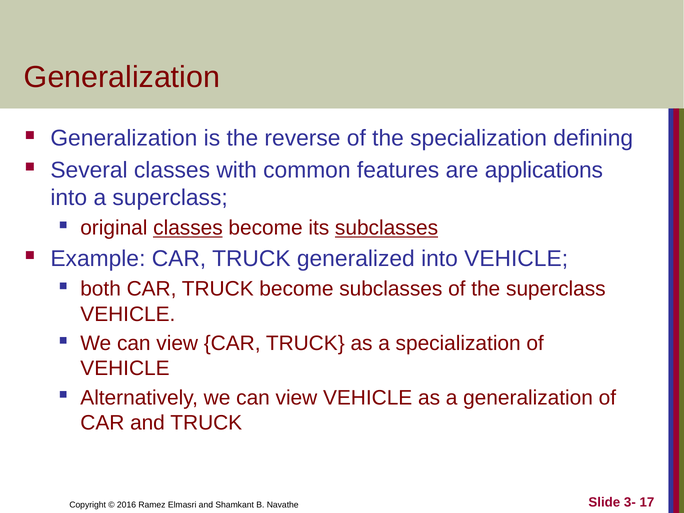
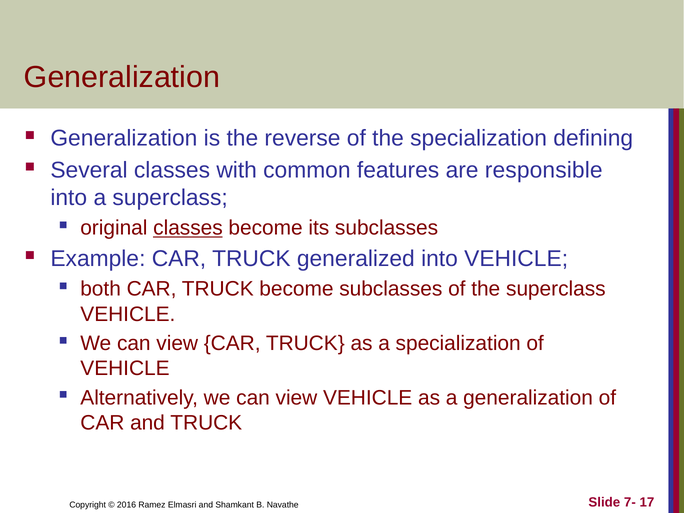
applications: applications -> responsible (544, 170)
subclasses underline: present -> none (387, 228)
3-: 3- -> 7- (630, 502)
